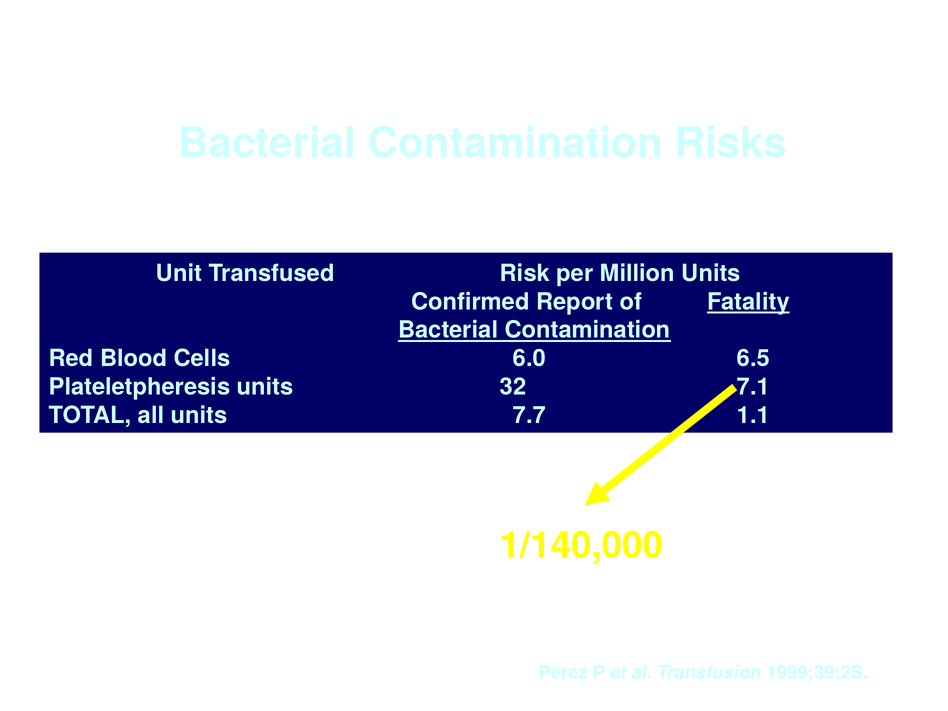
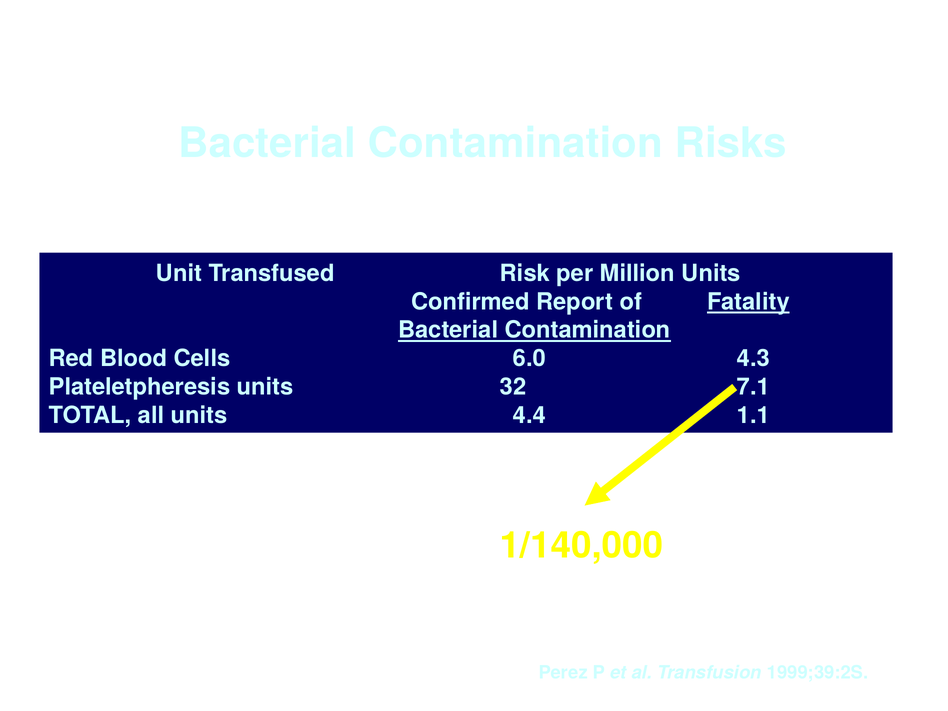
6.5: 6.5 -> 4.3 (753, 359)
7.7: 7.7 -> 4.4 (529, 415)
